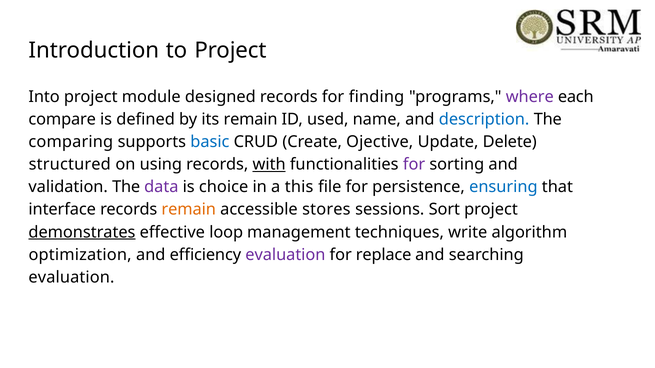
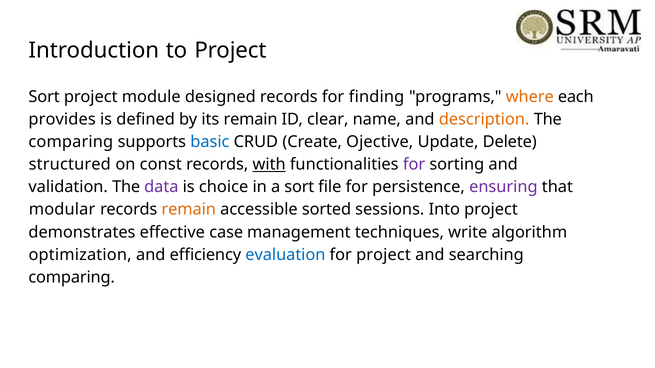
Into: Into -> Sort (44, 97)
where colour: purple -> orange (530, 97)
compare: compare -> provides (62, 119)
used: used -> clear (328, 119)
description colour: blue -> orange (484, 119)
using: using -> const (161, 165)
a this: this -> sort (299, 187)
ensuring colour: blue -> purple (503, 187)
interface: interface -> modular (62, 210)
stores: stores -> sorted (327, 210)
Sort: Sort -> Into (444, 210)
demonstrates underline: present -> none (82, 232)
loop: loop -> case (226, 232)
evaluation colour: purple -> blue (285, 255)
for replace: replace -> project (383, 255)
evaluation: evaluation -> comparing (72, 278)
